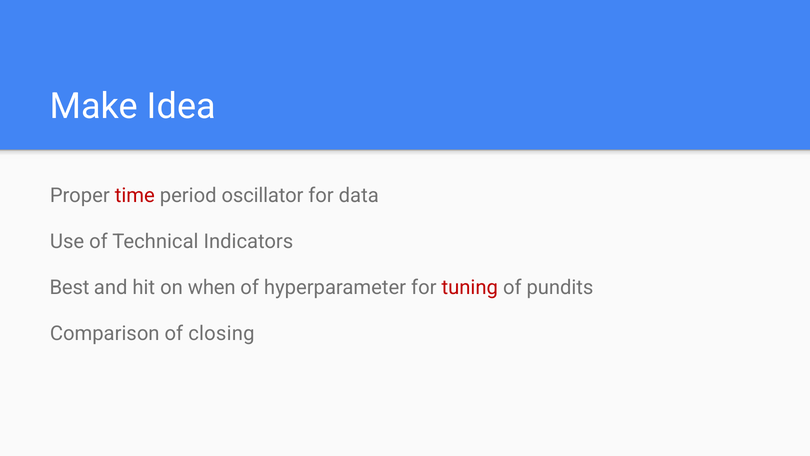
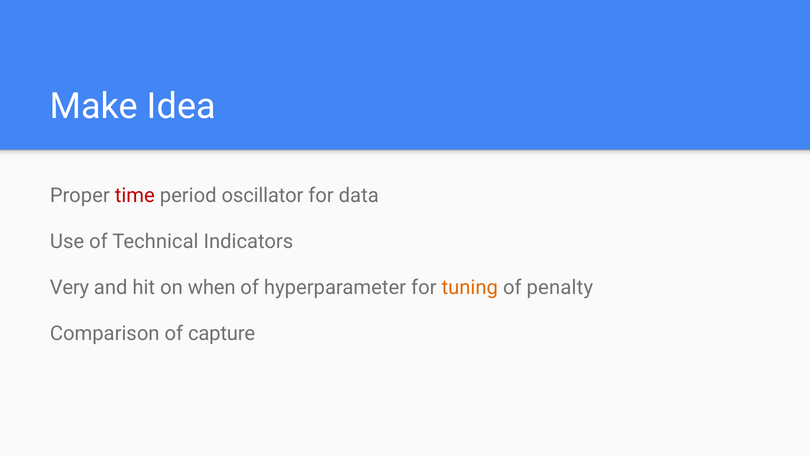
Best: Best -> Very (69, 287)
tuning colour: red -> orange (470, 287)
pundits: pundits -> penalty (560, 287)
closing: closing -> capture (222, 333)
